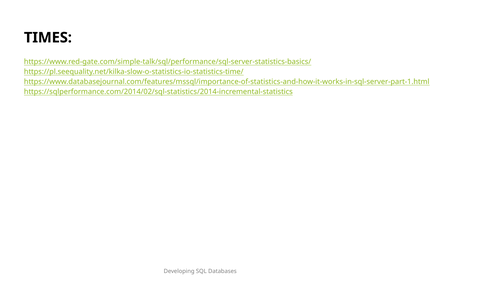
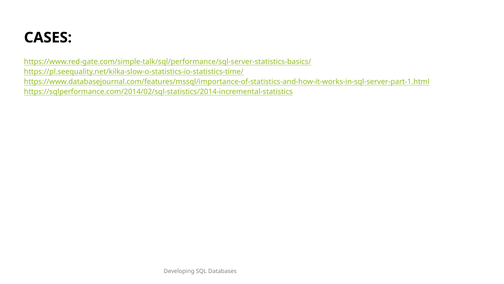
TIMES: TIMES -> CASES (48, 38)
